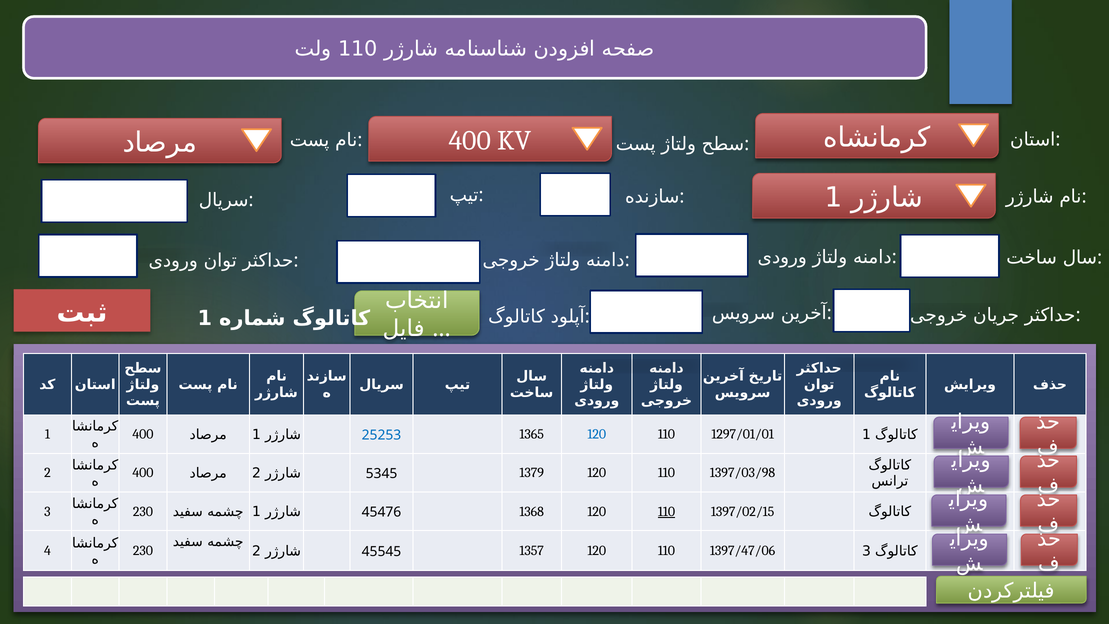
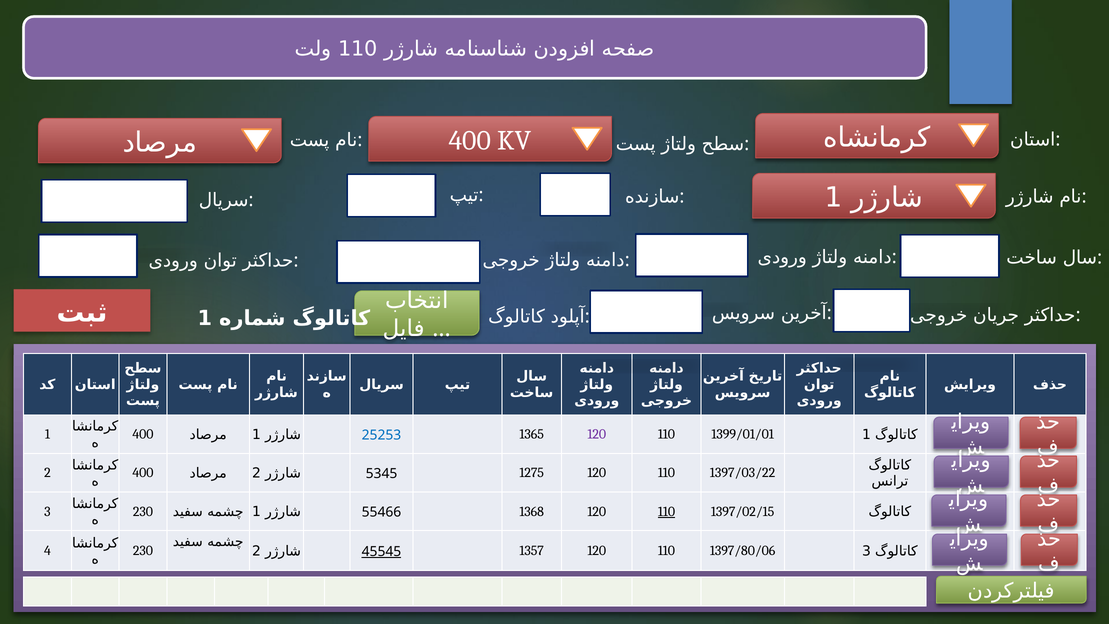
120 colour: blue -> purple (597, 434)
1297/01/01: 1297/01/01 -> 1399/01/01 (743, 434)
1379: 1379 -> 1275 (532, 473)
1397/03/98: 1397/03/98 -> 1397/03/22 (743, 473)
45476: 45476 -> 55466 (381, 512)
45545 underline: none -> present (381, 552)
1397/47/06: 1397/47/06 -> 1397/80/06 (743, 551)
